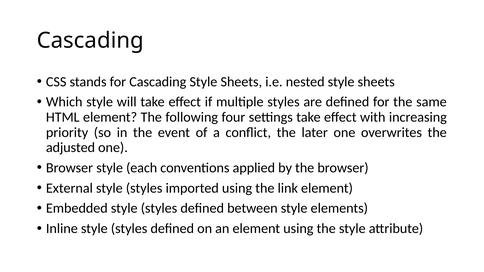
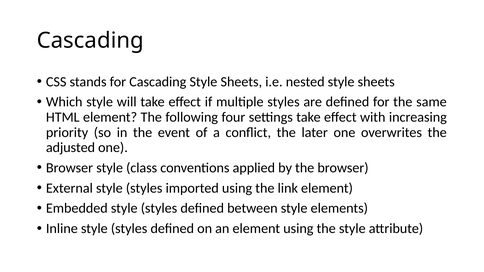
each: each -> class (142, 168)
